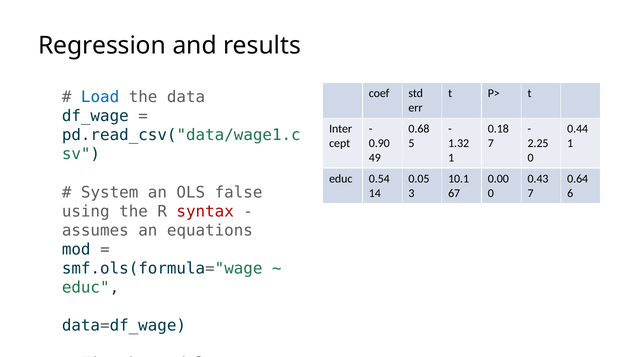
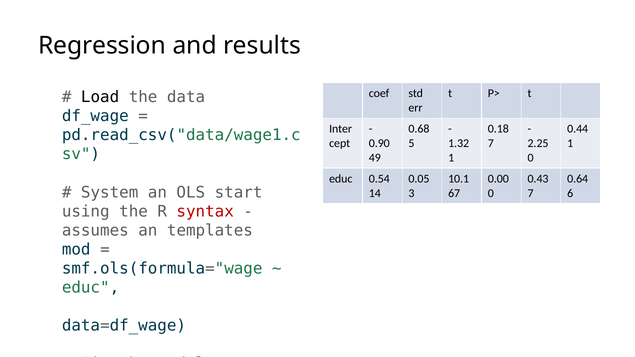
Load colour: blue -> black (100, 97)
false: false -> start (239, 192)
equations: equations -> templates (210, 231)
